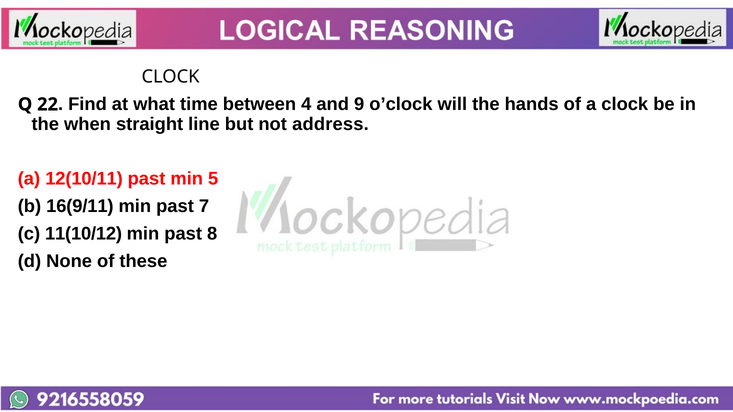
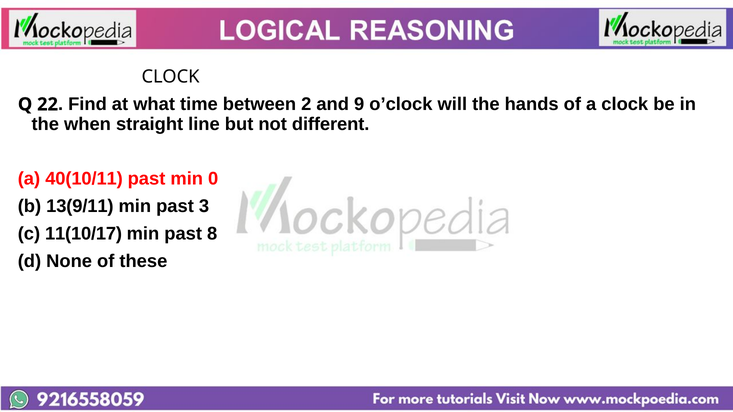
4: 4 -> 2 (306, 104)
address: address -> different (331, 124)
12(10/11: 12(10/11 -> 40(10/11 (84, 179)
5: 5 -> 0 (213, 179)
16(9/11: 16(9/11 -> 13(9/11 (80, 206)
7: 7 -> 3 (204, 206)
11(10/12: 11(10/12 -> 11(10/17 (84, 234)
